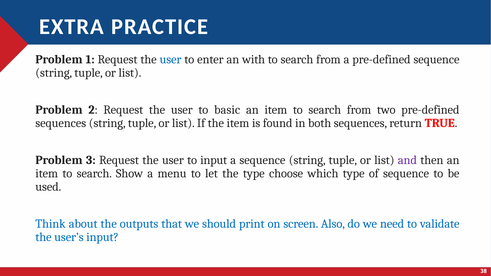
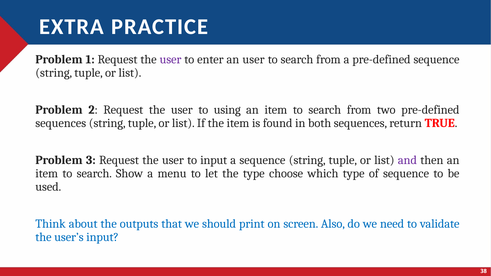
user colour: blue -> purple (171, 60)
an with: with -> user (254, 60)
basic: basic -> using (227, 110)
